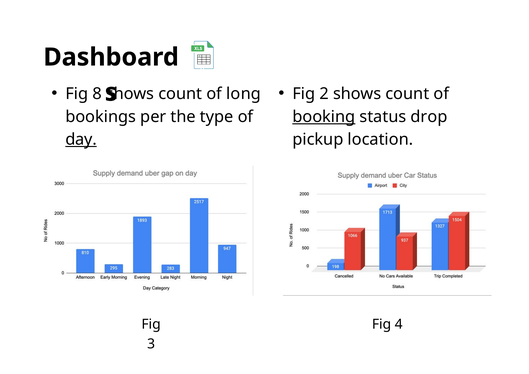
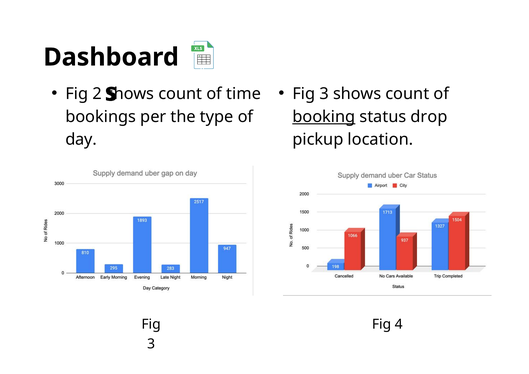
8: 8 -> 2 (97, 94)
long: long -> time (244, 94)
2: 2 -> 3 (324, 94)
day underline: present -> none (81, 139)
